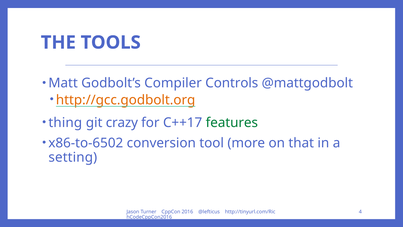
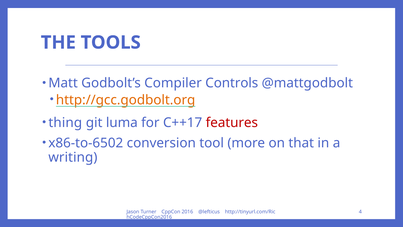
crazy: crazy -> luma (122, 122)
features colour: green -> red (232, 122)
setting: setting -> writing (73, 157)
